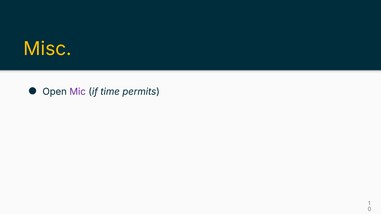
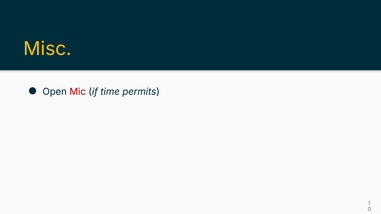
Mic colour: purple -> red (78, 92)
